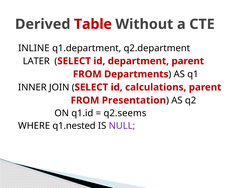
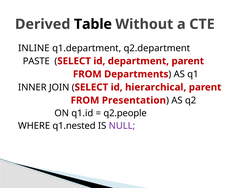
Table colour: red -> black (93, 24)
LATER: LATER -> PASTE (36, 61)
calculations: calculations -> hierarchical (156, 87)
q2.seems: q2.seems -> q2.people (125, 113)
